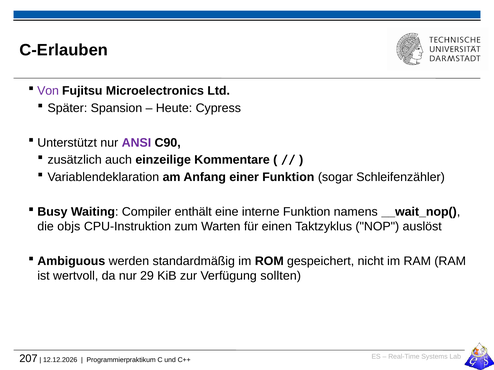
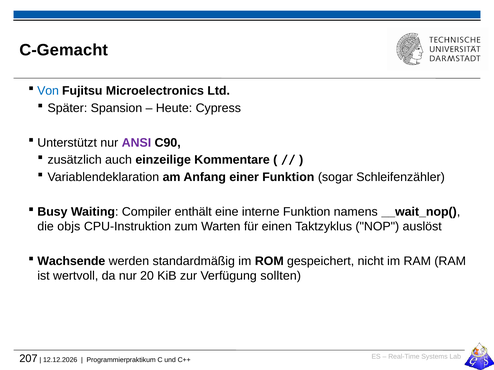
C-Erlauben: C-Erlauben -> C-Gemacht (64, 50)
Von colour: purple -> blue (48, 91)
Ambiguous: Ambiguous -> Wachsende (71, 261)
29: 29 -> 20 (147, 276)
